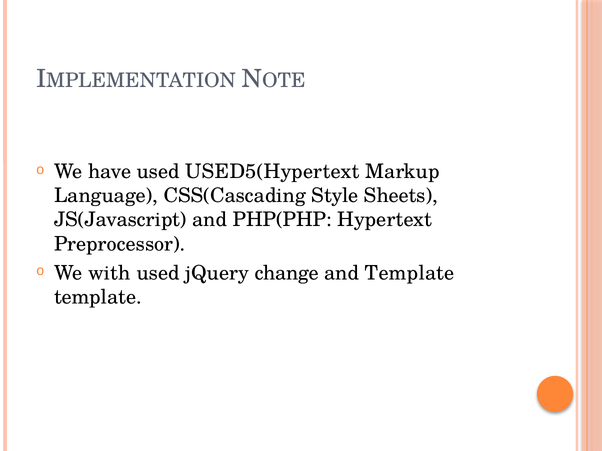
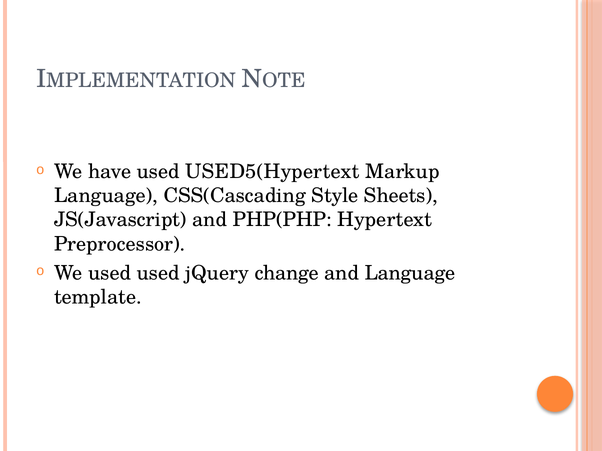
We with: with -> used (110, 273)
and Template: Template -> Language (410, 273)
